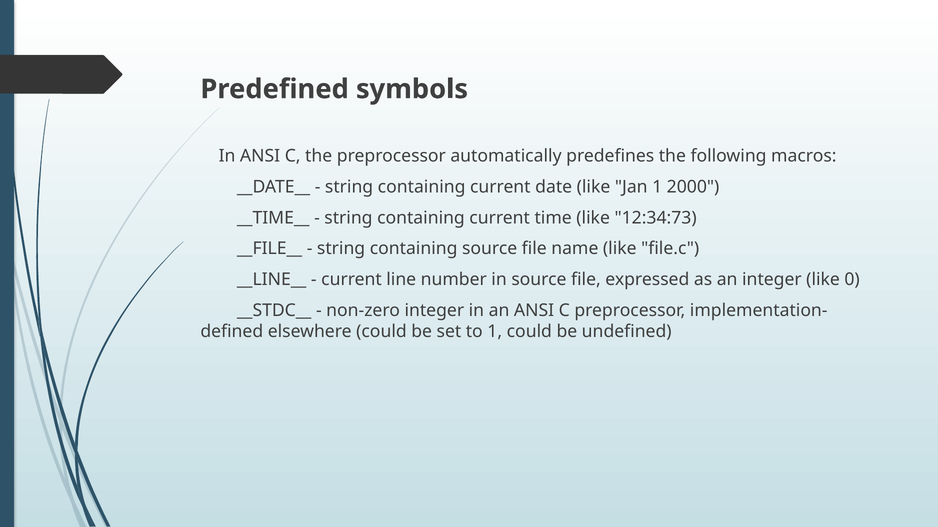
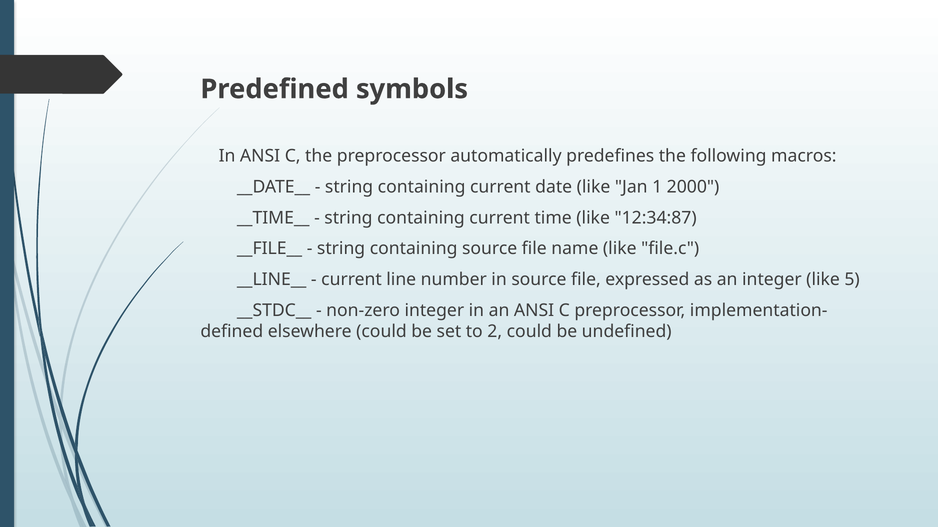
12:34:73: 12:34:73 -> 12:34:87 (656, 218)
0: 0 -> 5 (852, 280)
to 1: 1 -> 2 (495, 332)
